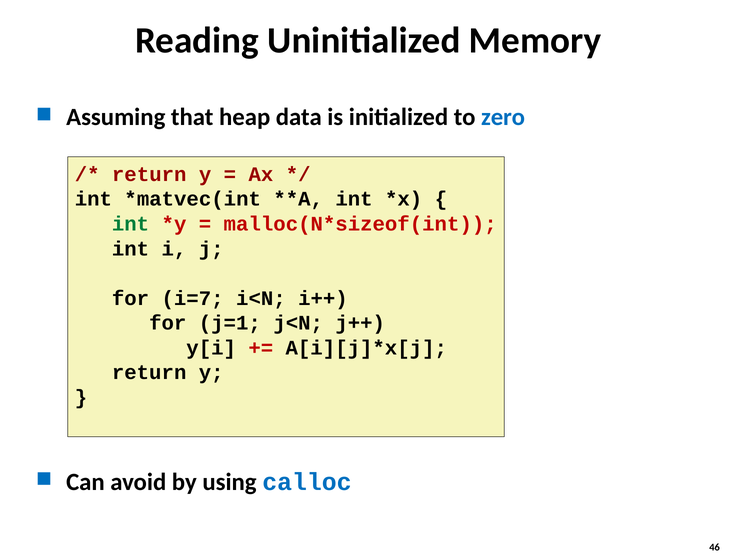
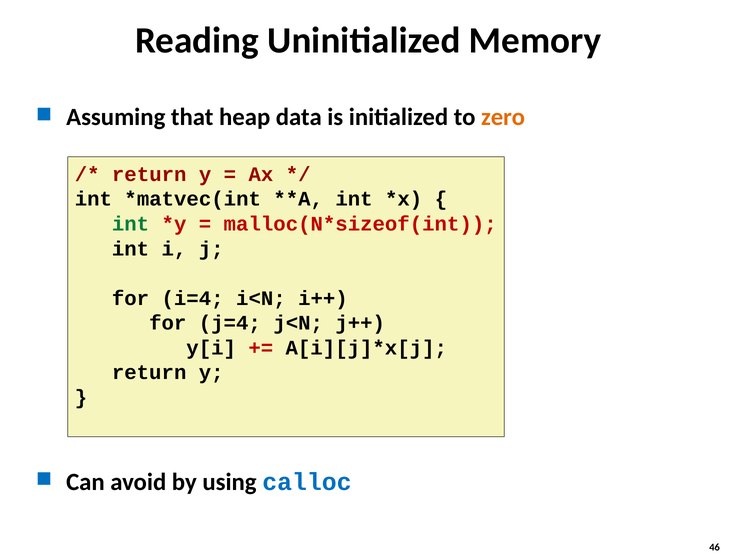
zero colour: blue -> orange (503, 117)
i=7: i=7 -> i=4 (193, 298)
j=1: j=1 -> j=4 (230, 323)
